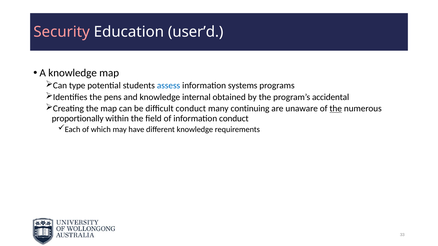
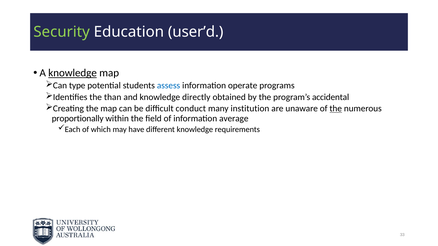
Security colour: pink -> light green (62, 32)
knowledge underline: none -> present (73, 73)
systems: systems -> operate (243, 86)
pens: pens -> than (113, 97)
internal: internal -> directly (196, 97)
continuing: continuing -> institution (250, 109)
information conduct: conduct -> average (234, 119)
